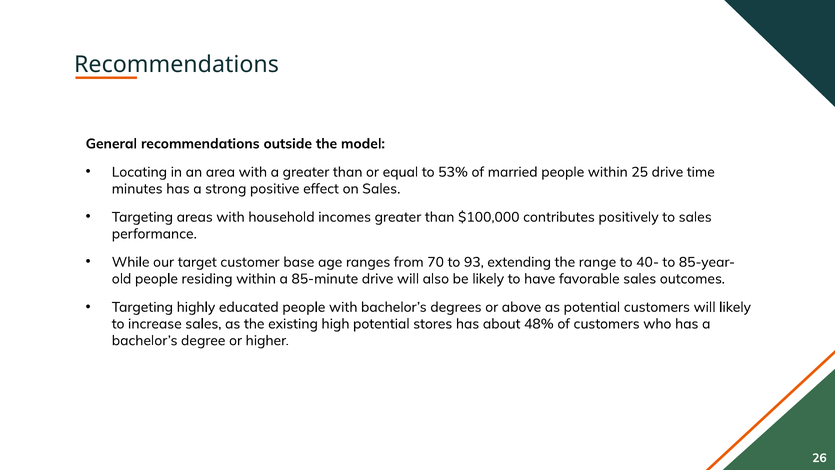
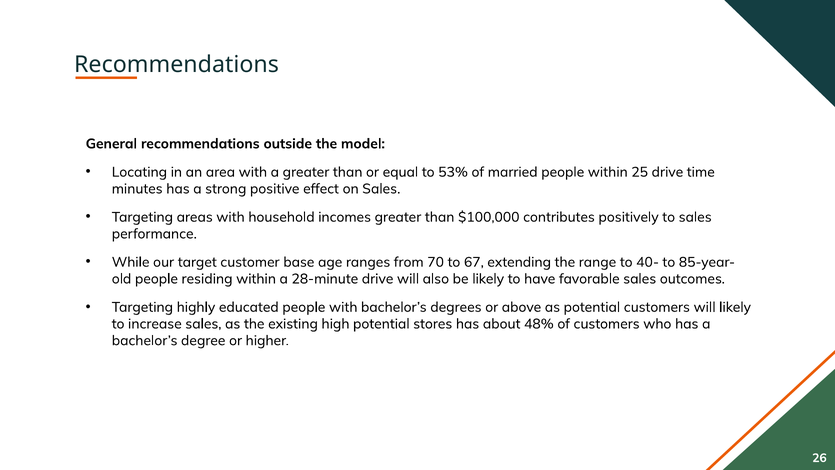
93: 93 -> 67 (474, 262)
85-minute: 85-minute -> 28-minute (325, 279)
